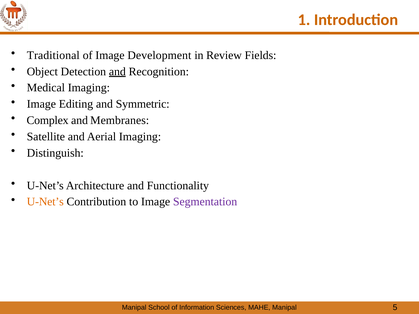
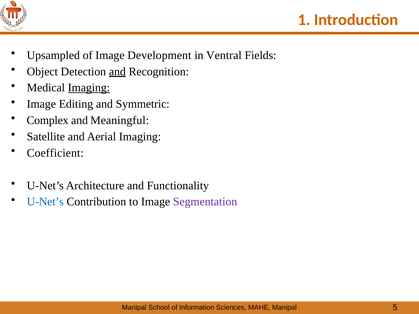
Traditional: Traditional -> Upsampled (53, 55)
Review: Review -> Ventral (224, 55)
Imaging underline: none -> present (89, 88)
Membranes: Membranes -> Meaningful (120, 120)
Distinguish: Distinguish -> Coefficient (55, 153)
U-Net’s colour: orange -> blue (45, 202)
